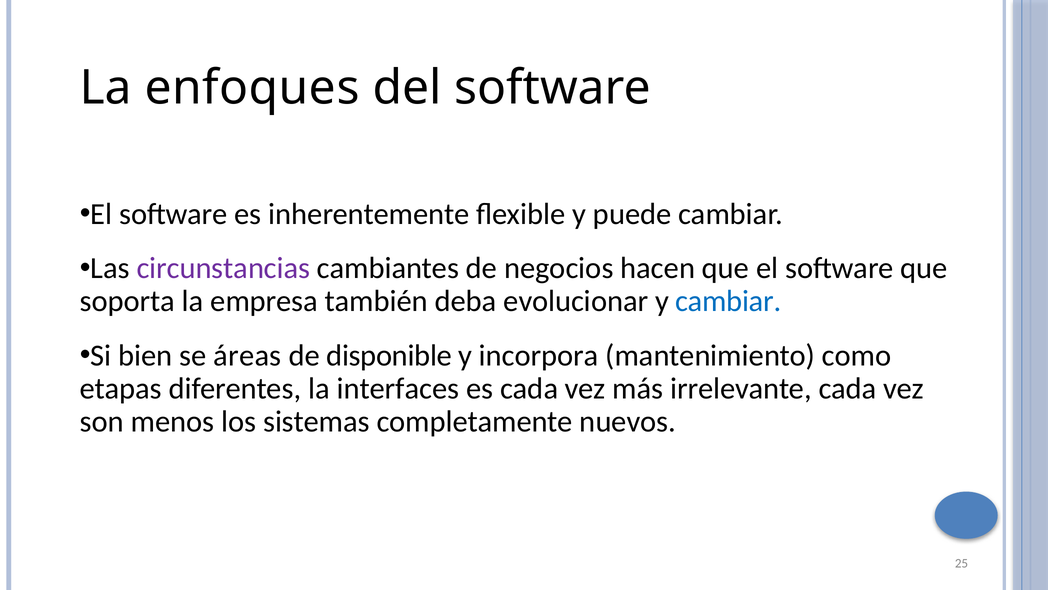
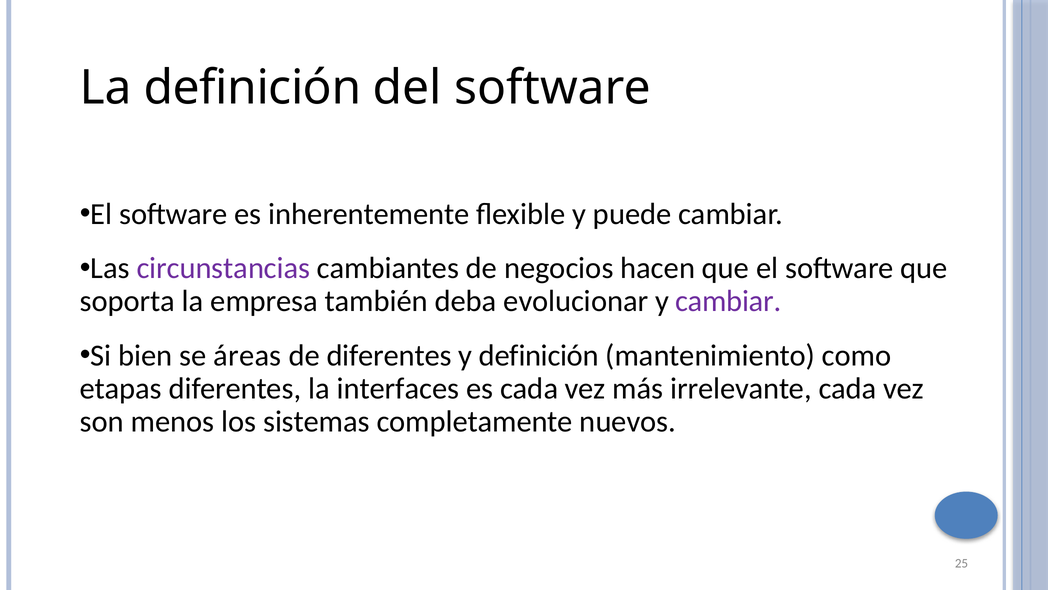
La enfoques: enfoques -> definición (253, 88)
cambiar colour: blue -> purple (728, 301)
de disponible: disponible -> diferentes (389, 355)
y incorpora: incorpora -> definición (539, 355)
